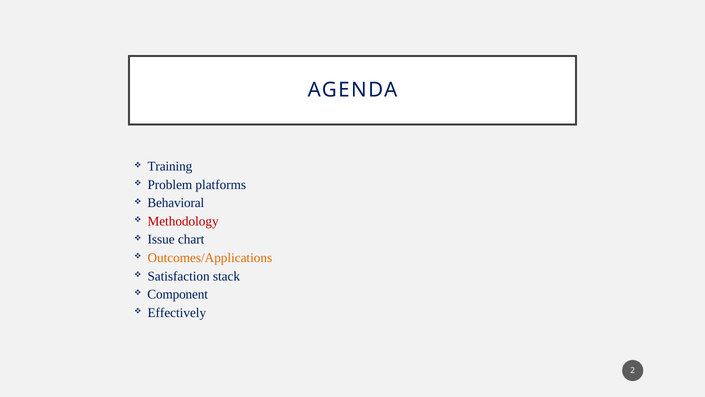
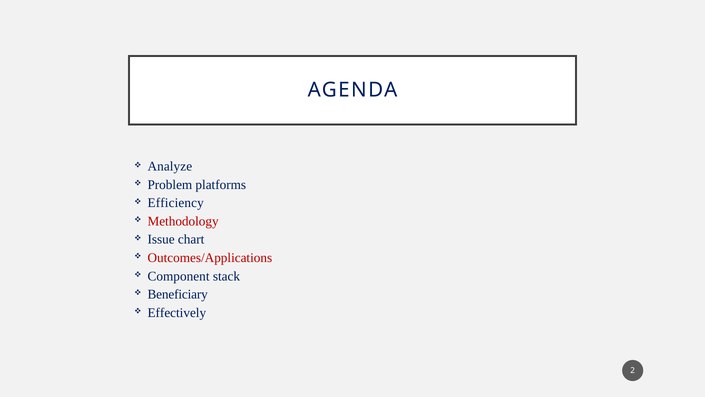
Training: Training -> Analyze (170, 166)
Behavioral: Behavioral -> Efficiency (176, 203)
Outcomes/Applications colour: orange -> red (210, 258)
Satisfaction: Satisfaction -> Component (179, 276)
Component: Component -> Beneficiary (178, 294)
